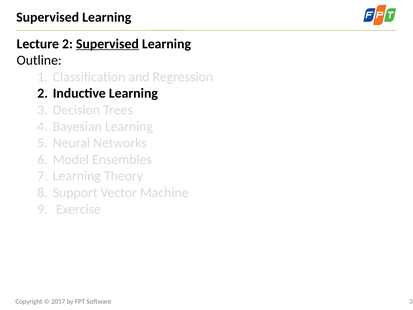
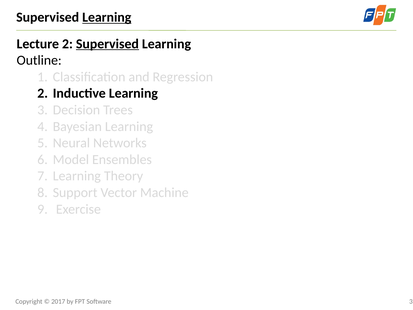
Learning underline: none -> present (107, 17)
